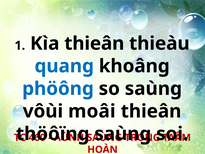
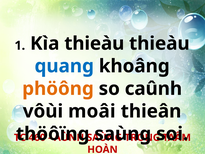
Kìa thieân: thieân -> thieàu (94, 43)
phöông colour: blue -> orange (58, 89)
so saùng: saùng -> caûnh (153, 89)
